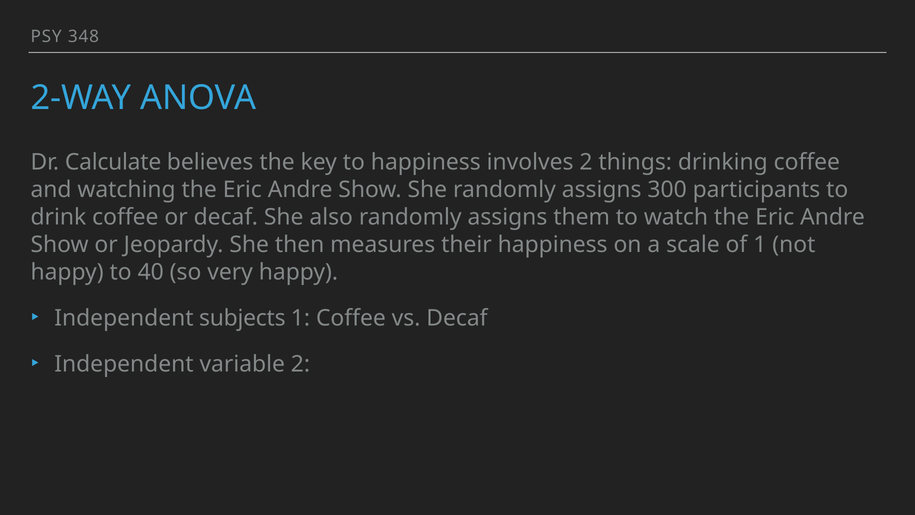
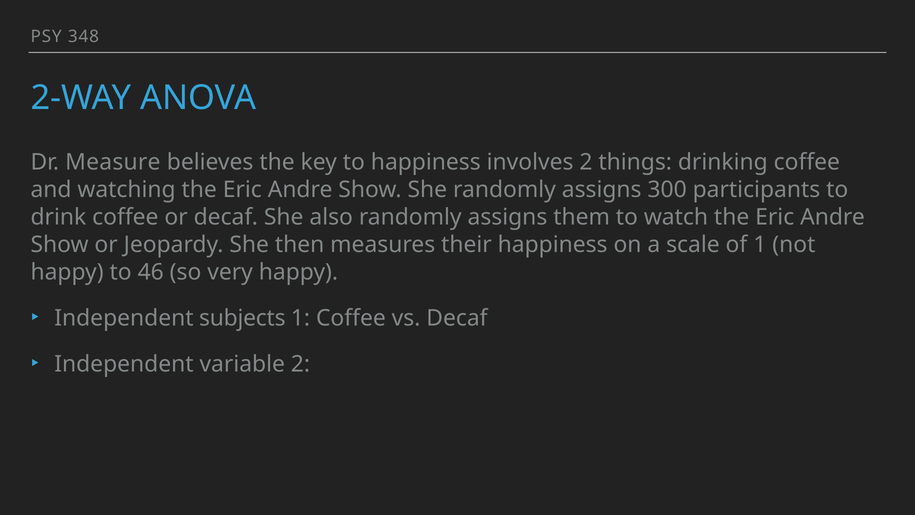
Calculate: Calculate -> Measure (113, 162)
40: 40 -> 46 (151, 272)
